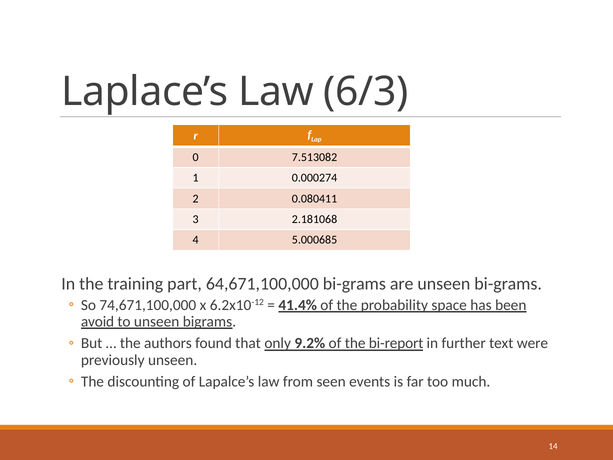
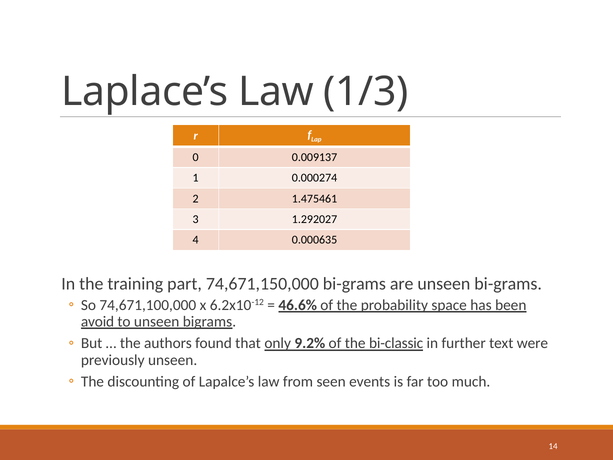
6/3: 6/3 -> 1/3 (366, 92)
7.513082: 7.513082 -> 0.009137 (315, 157)
0.080411: 0.080411 -> 1.475461 (315, 199)
2.181068: 2.181068 -> 1.292027 (315, 219)
5.000685: 5.000685 -> 0.000635 (315, 240)
64,671,100,000: 64,671,100,000 -> 74,671,150,000 (262, 284)
41.4%: 41.4% -> 46.6% (298, 305)
bi-report: bi-report -> bi-classic (396, 343)
